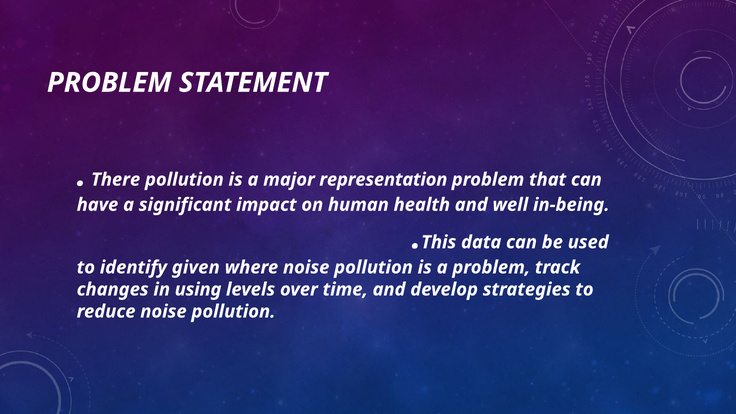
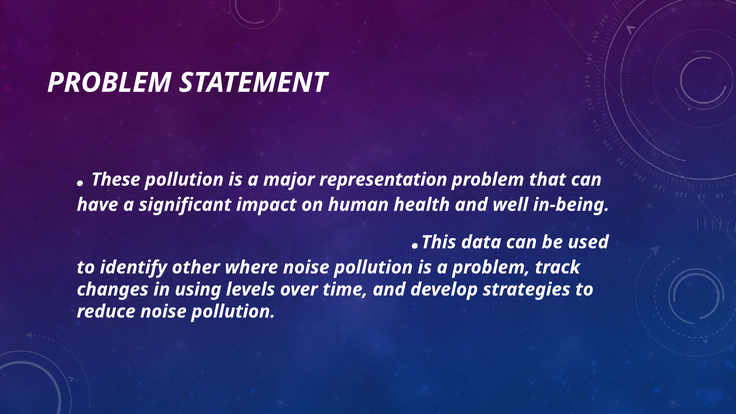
There: There -> These (116, 180)
given: given -> other (196, 267)
